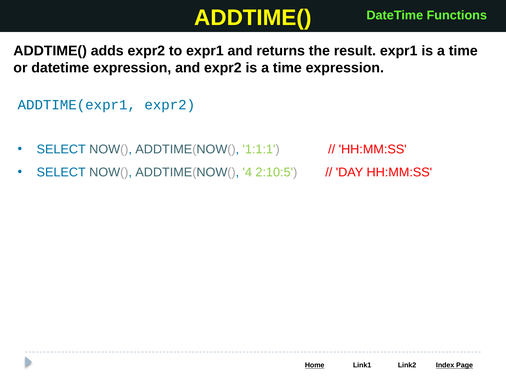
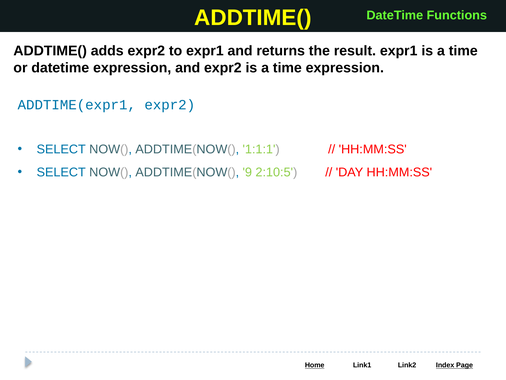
4: 4 -> 9 (247, 172)
